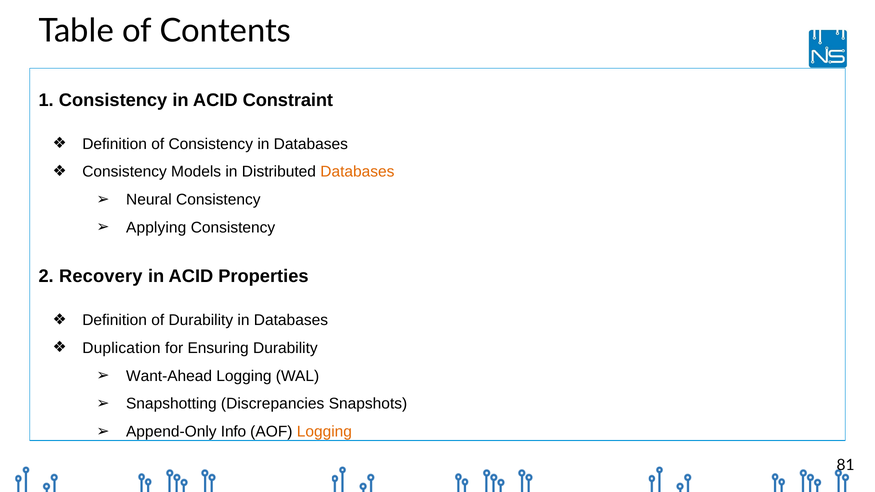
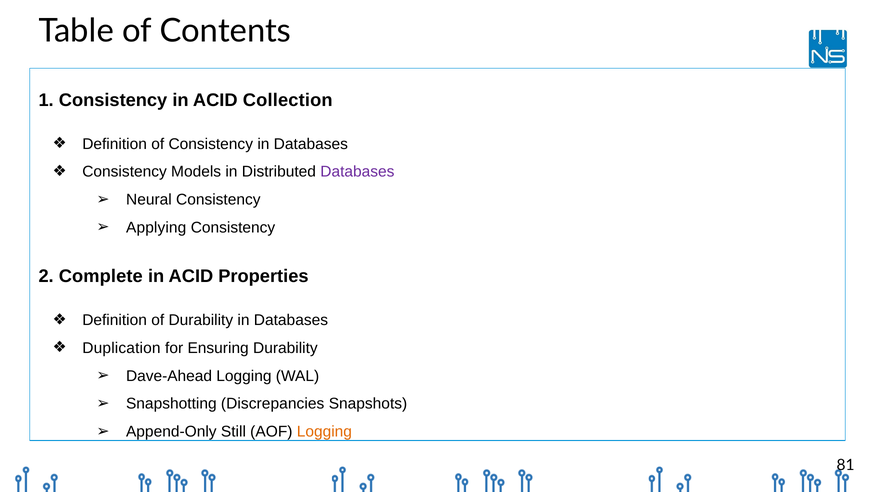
Constraint: Constraint -> Collection (288, 100)
Databases colour: orange -> purple (357, 172)
Recovery: Recovery -> Complete (101, 276)
Want-Ahead: Want-Ahead -> Dave-Ahead (169, 376)
Info: Info -> Still (233, 432)
